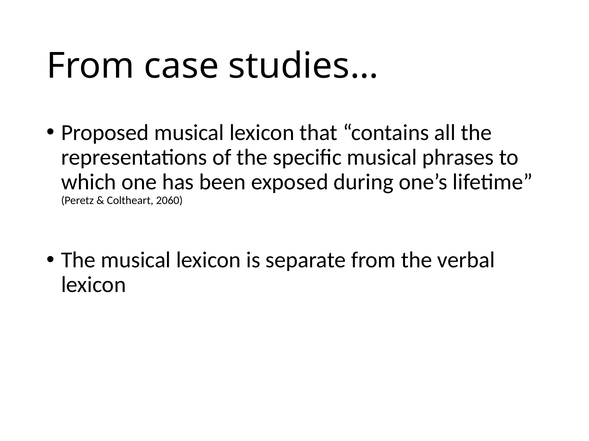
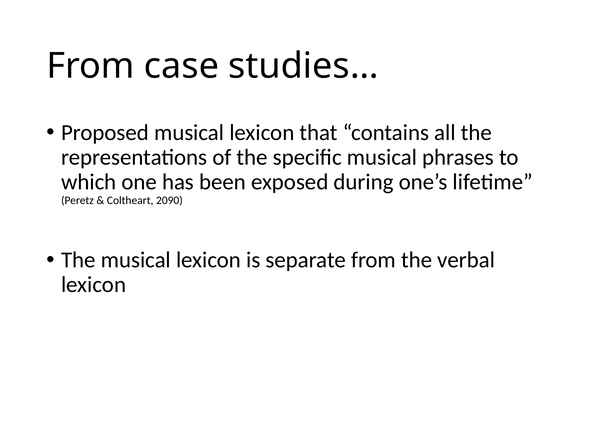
2060: 2060 -> 2090 (169, 201)
